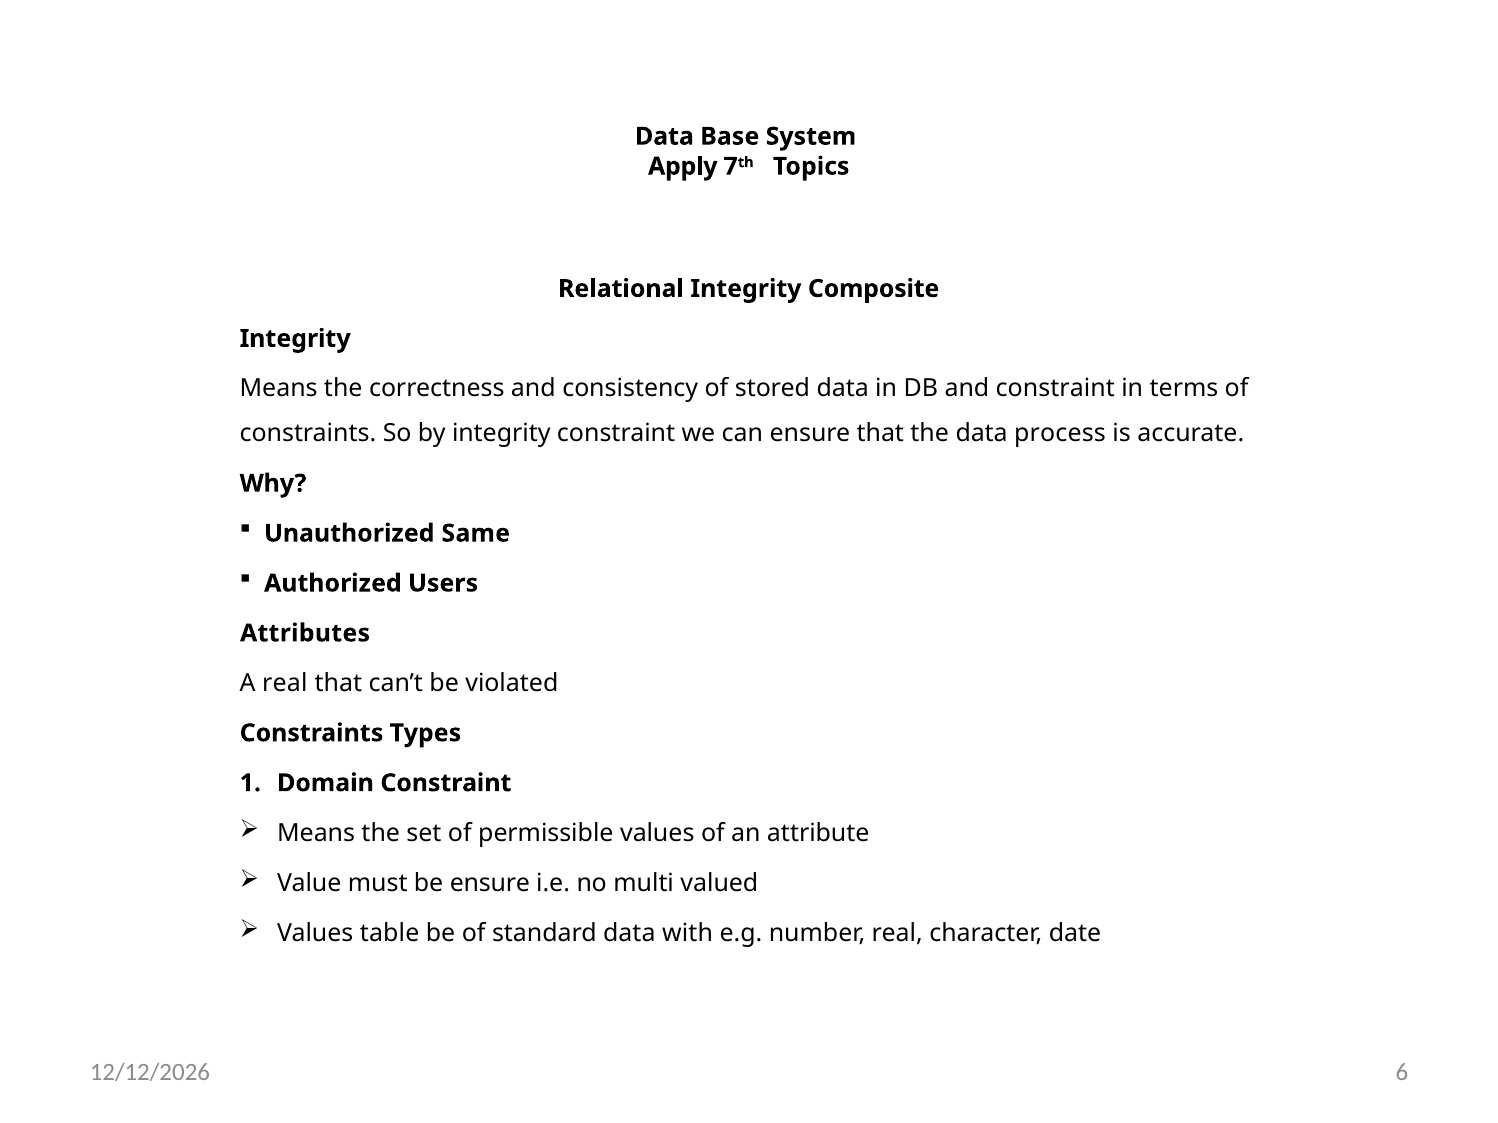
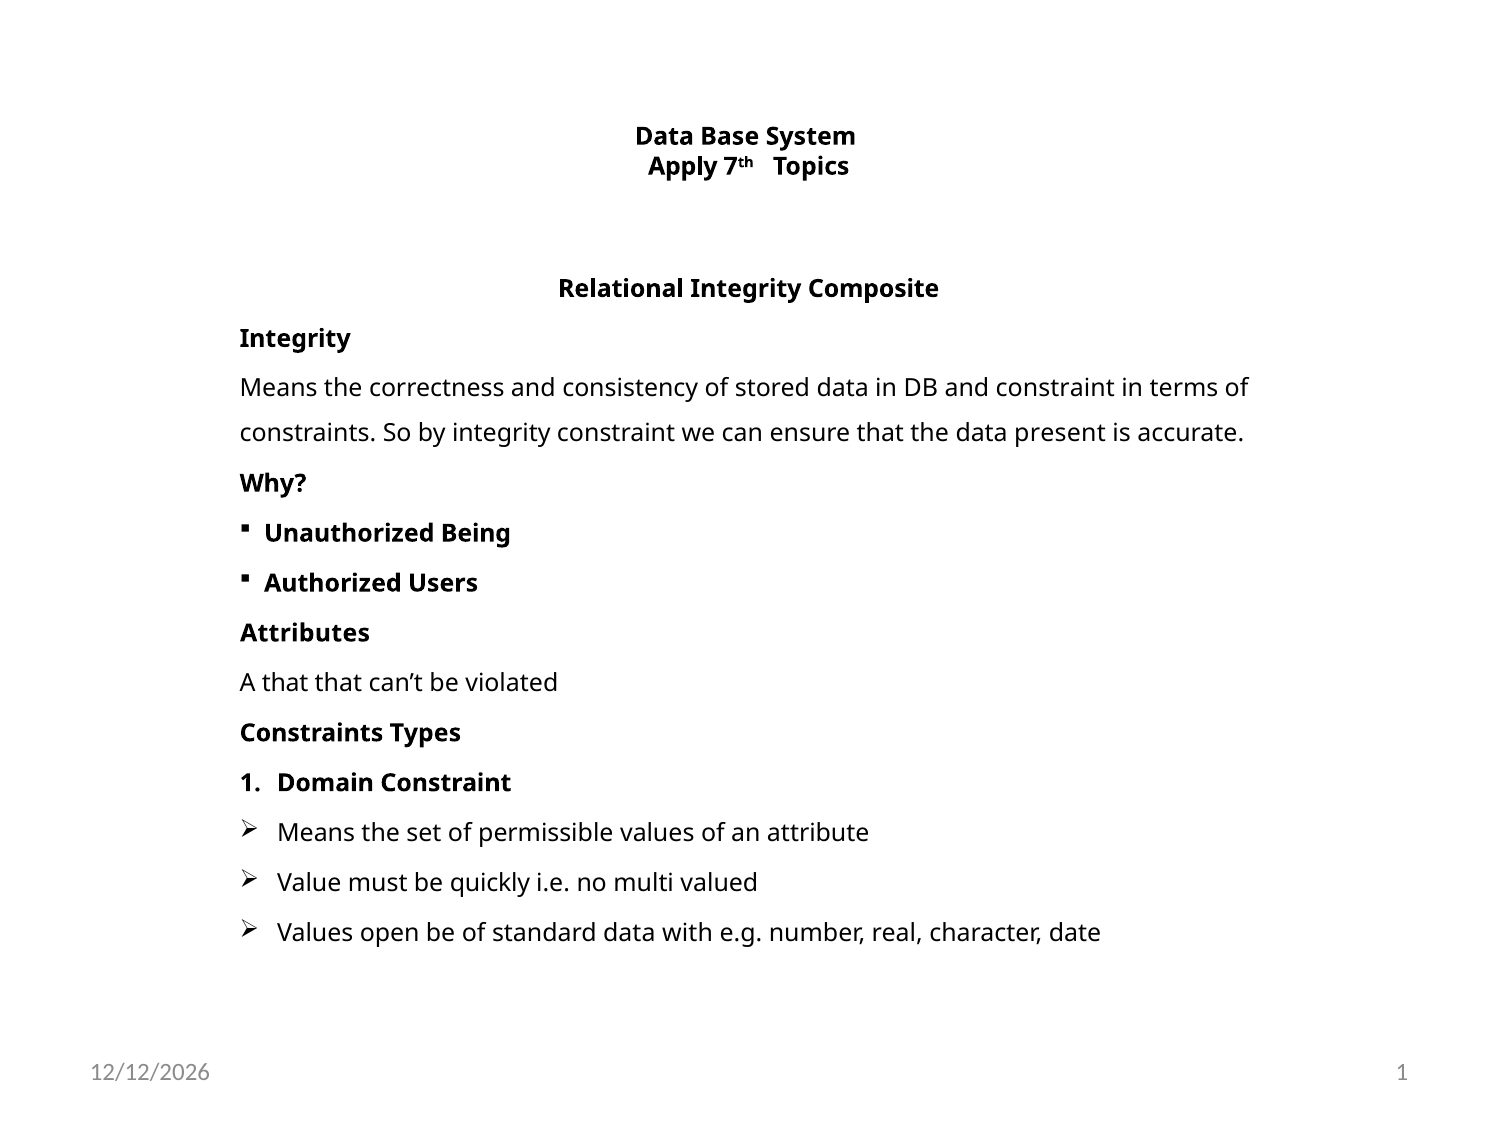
process: process -> present (1060, 434)
Same: Same -> Being (476, 534)
A real: real -> that (285, 683)
be ensure: ensure -> quickly (490, 883)
table: table -> open (390, 933)
6: 6 -> 1 (1402, 1073)
